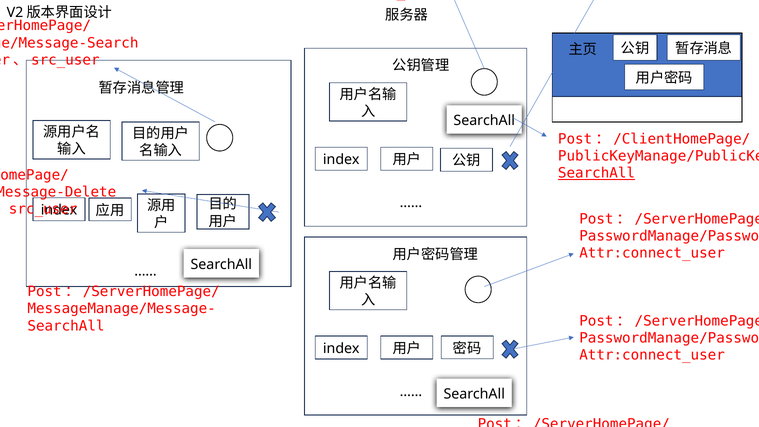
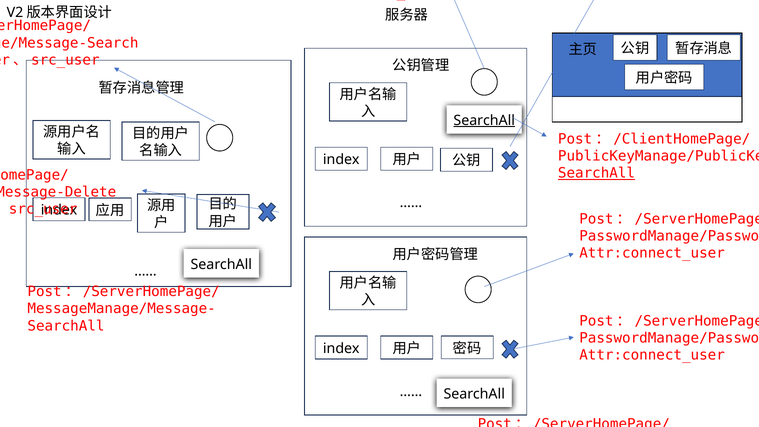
SearchAll underline: none -> present (484, 121)
